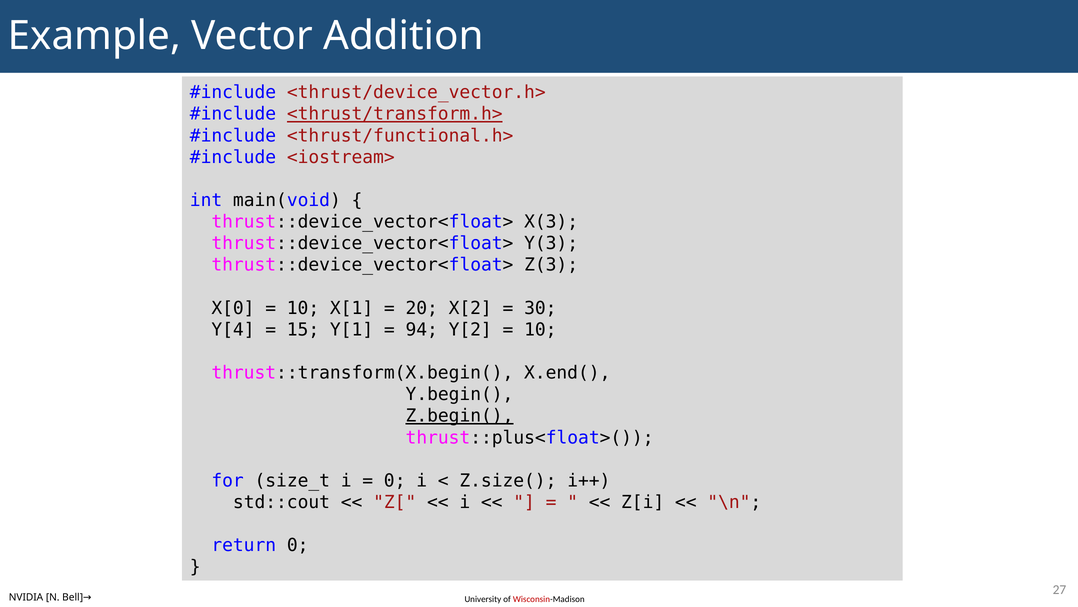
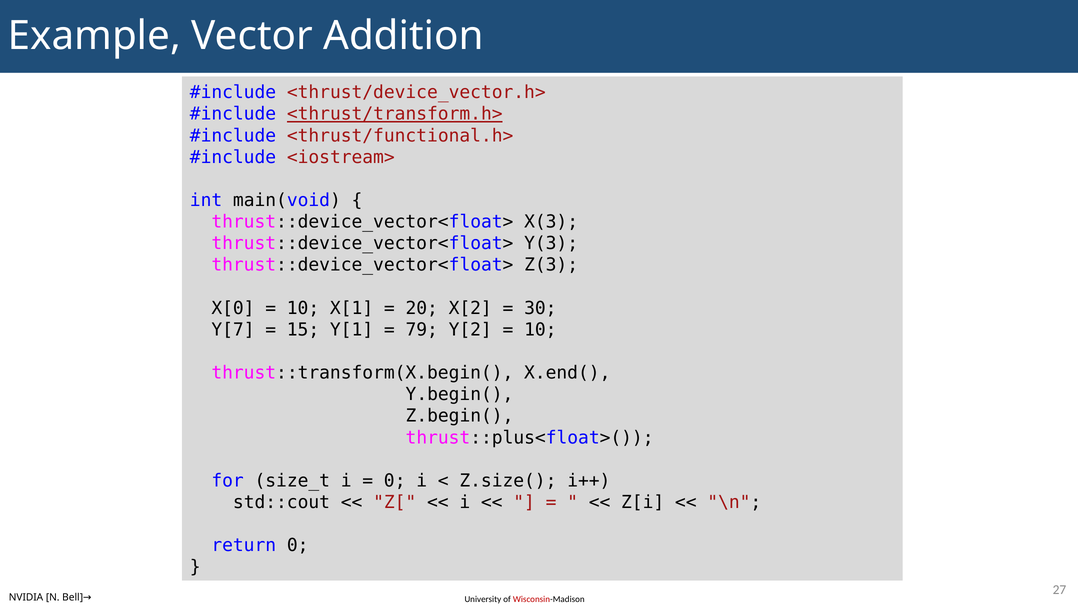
Y[4: Y[4 -> Y[7 (233, 329)
94: 94 -> 79 (422, 329)
Z.begin( underline: present -> none (460, 416)
